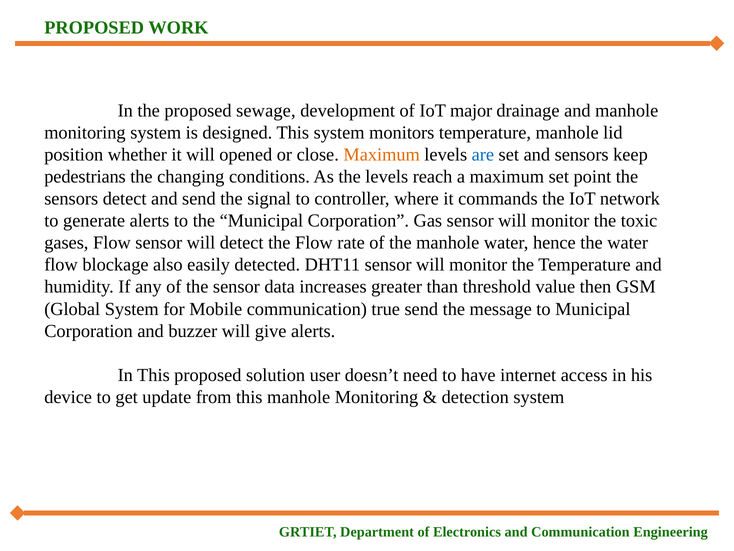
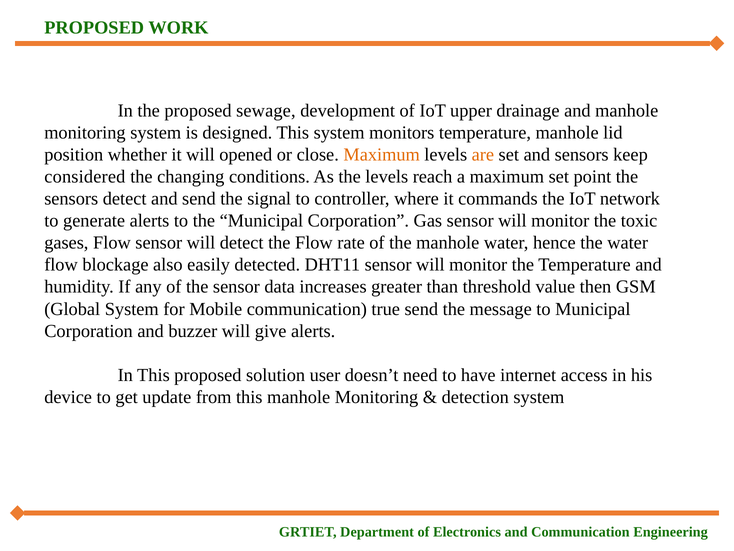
major: major -> upper (471, 110)
are colour: blue -> orange (483, 155)
pedestrians: pedestrians -> considered (85, 177)
